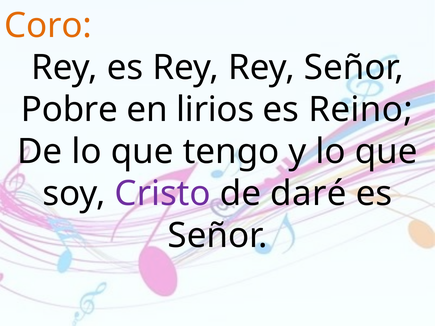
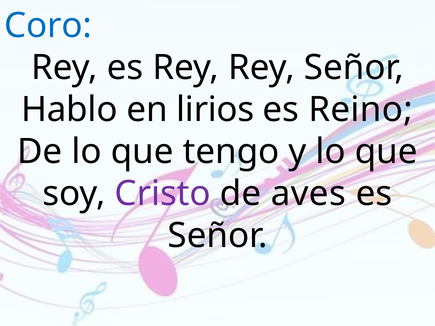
Coro colour: orange -> blue (48, 26)
Pobre: Pobre -> Hablo (69, 110)
daré: daré -> aves (308, 194)
